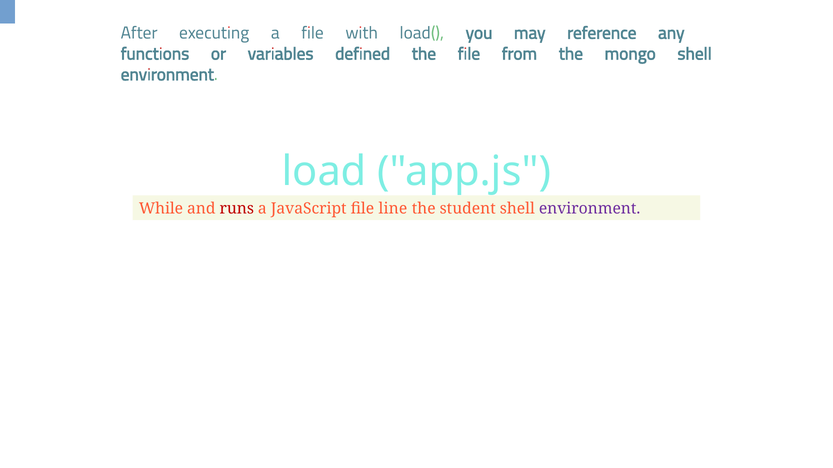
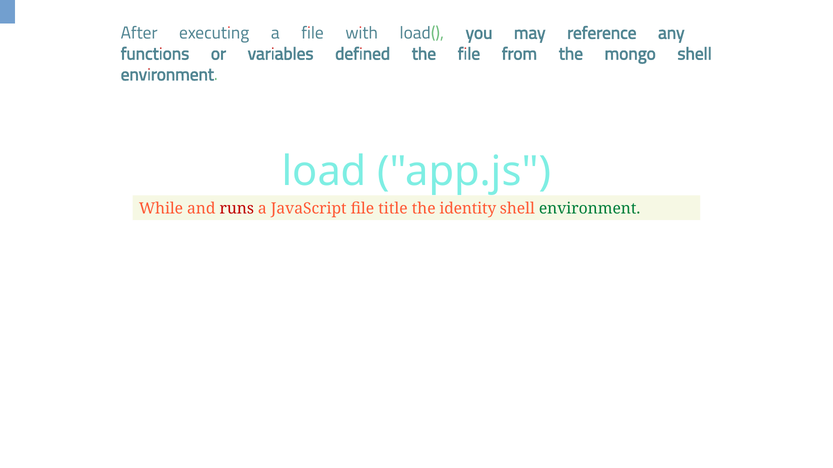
line: line -> title (393, 209)
student: student -> identity (468, 209)
environment colour: purple -> green (590, 209)
